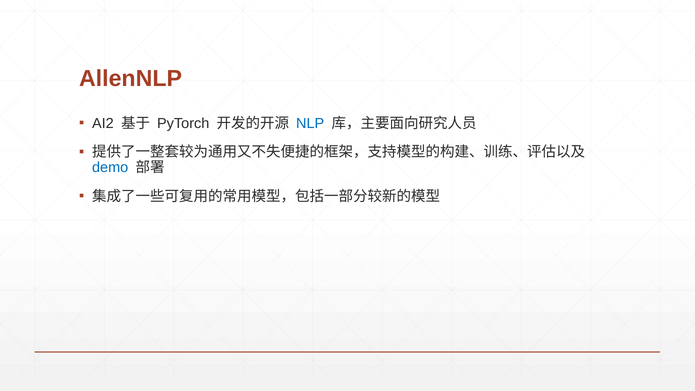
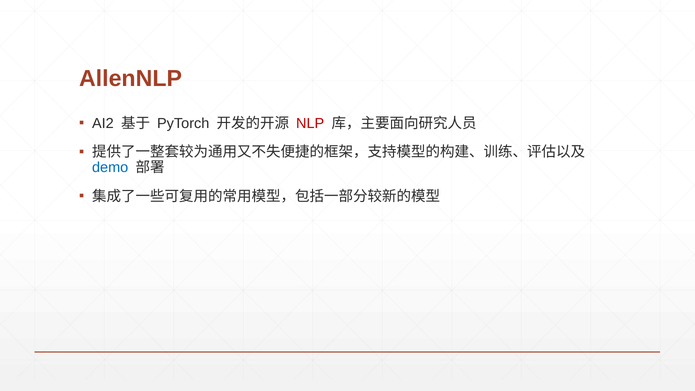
NLP colour: blue -> red (310, 123)
